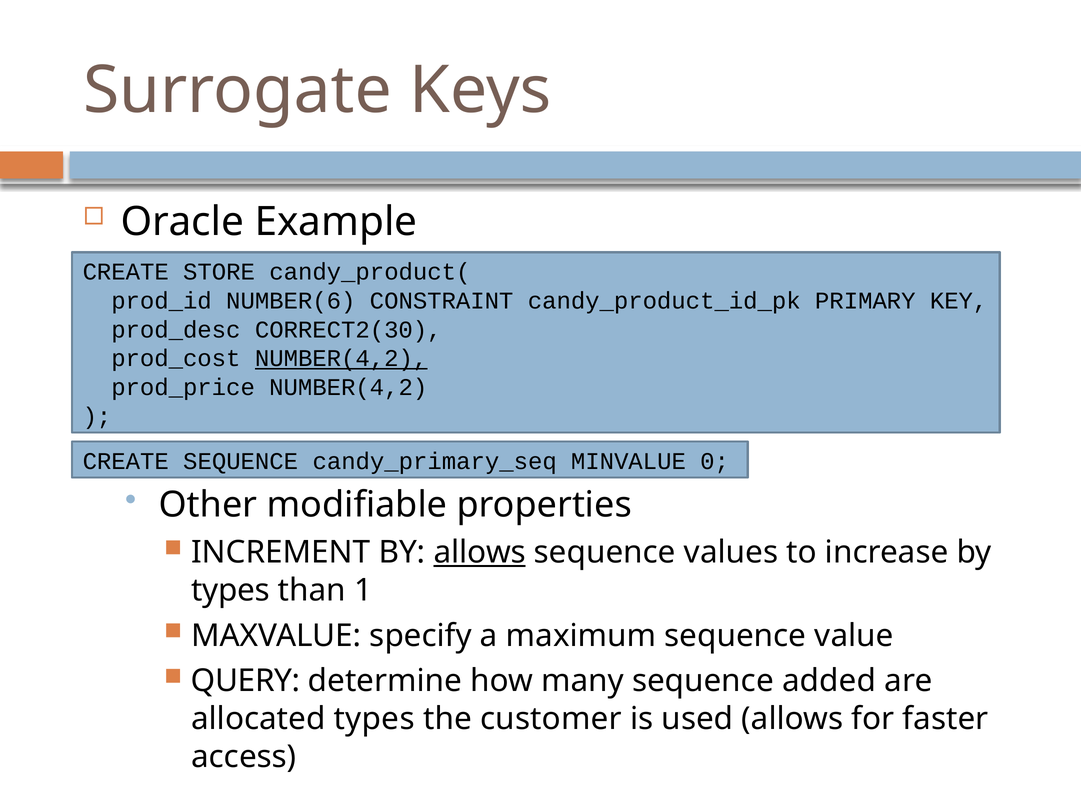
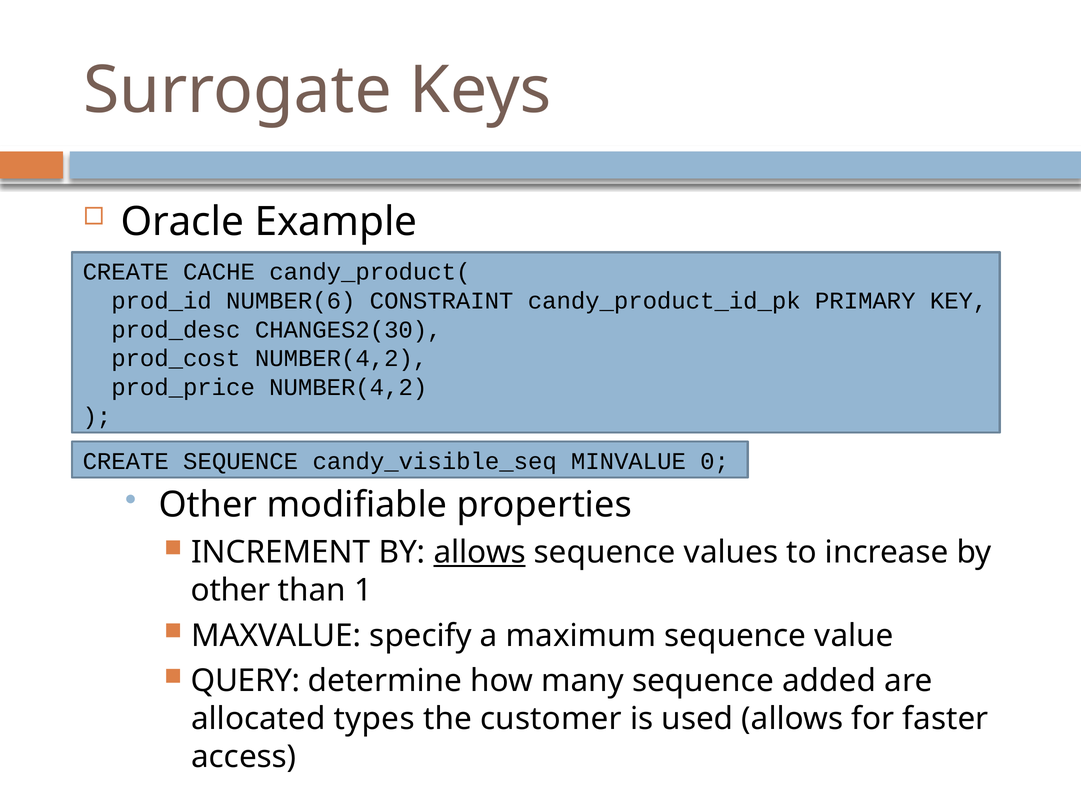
STORE: STORE -> CACHE (219, 272)
CORRECT2(30: CORRECT2(30 -> CHANGES2(30 (348, 330)
NUMBER(4,2 underline: present -> none (341, 358)
candy_primary_seq: candy_primary_seq -> candy_visible_seq (435, 461)
types: types -> other (231, 590)
